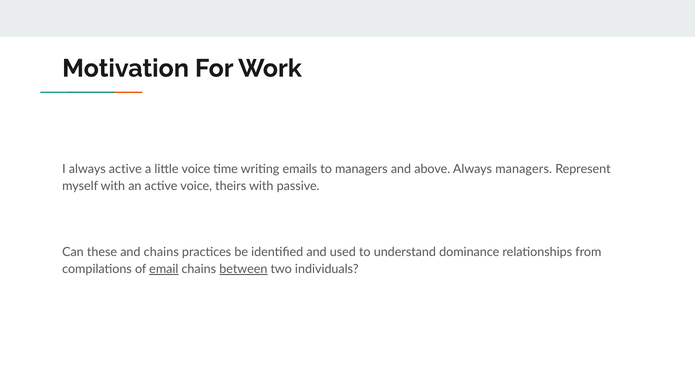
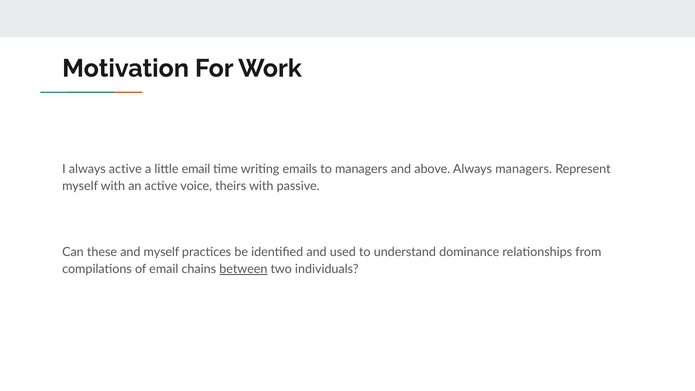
little voice: voice -> email (196, 169)
and chains: chains -> myself (161, 252)
email underline: present -> none (164, 269)
